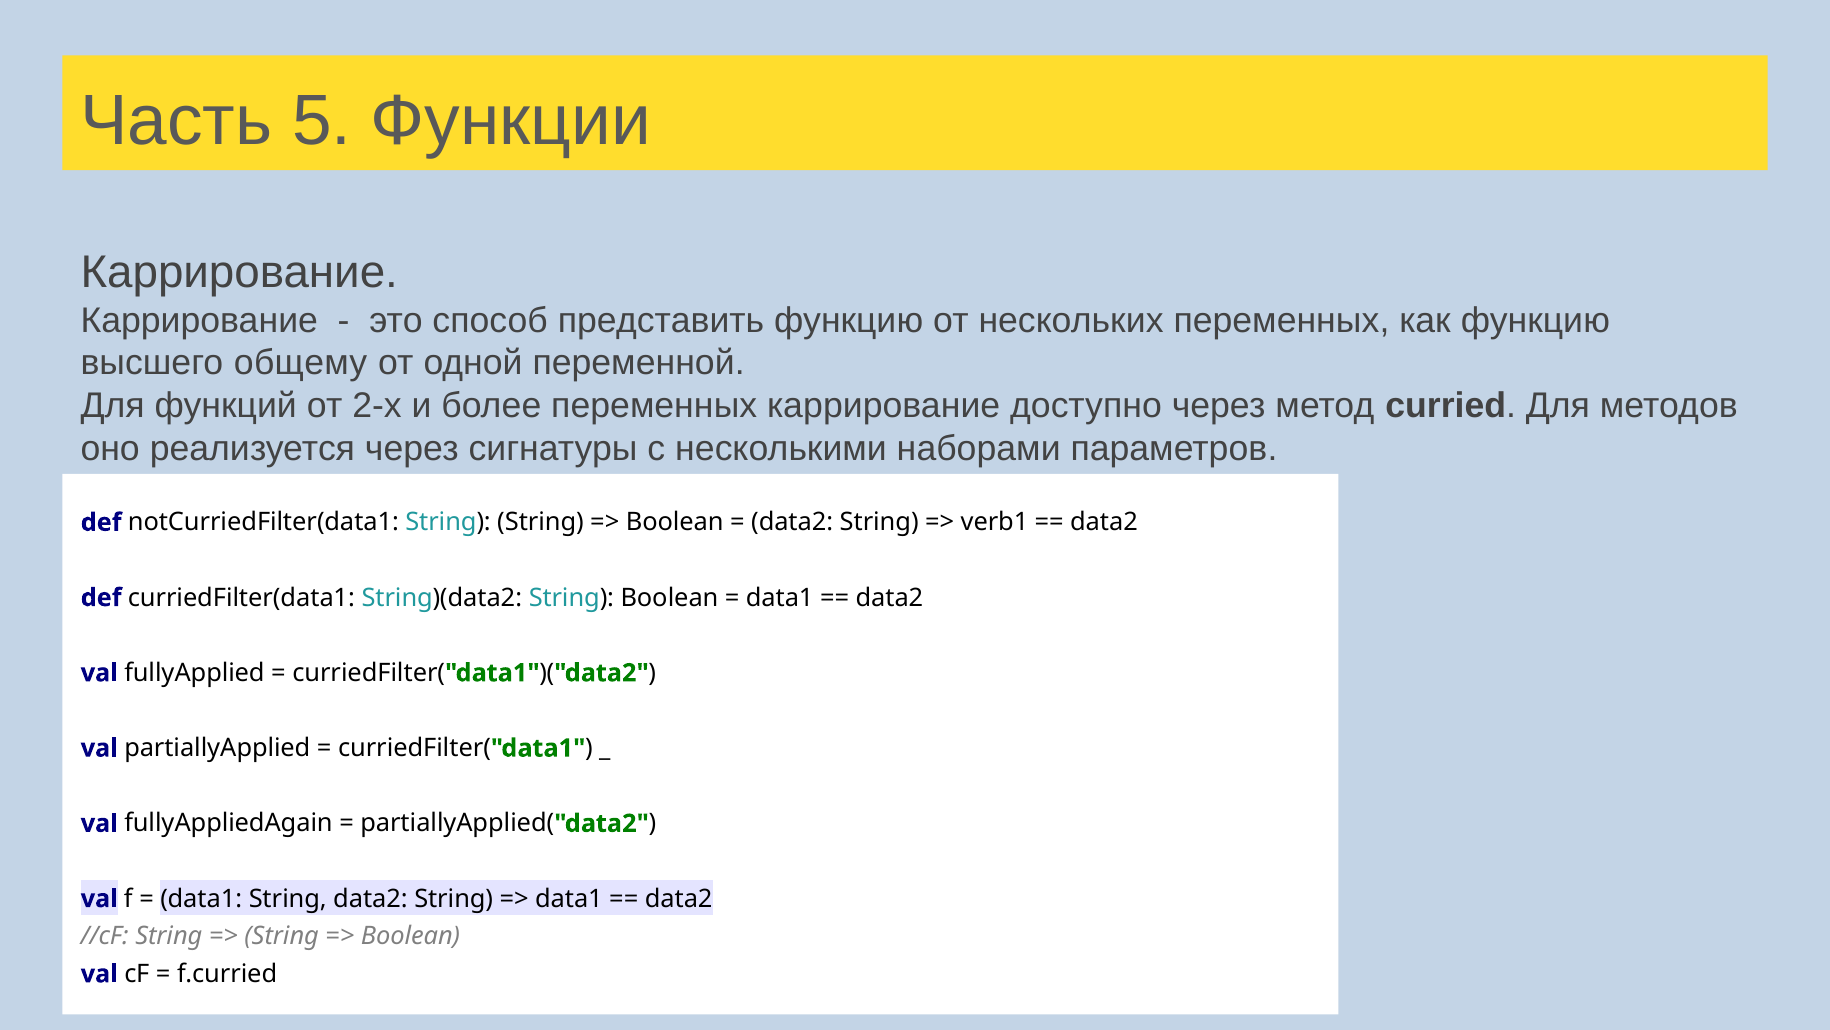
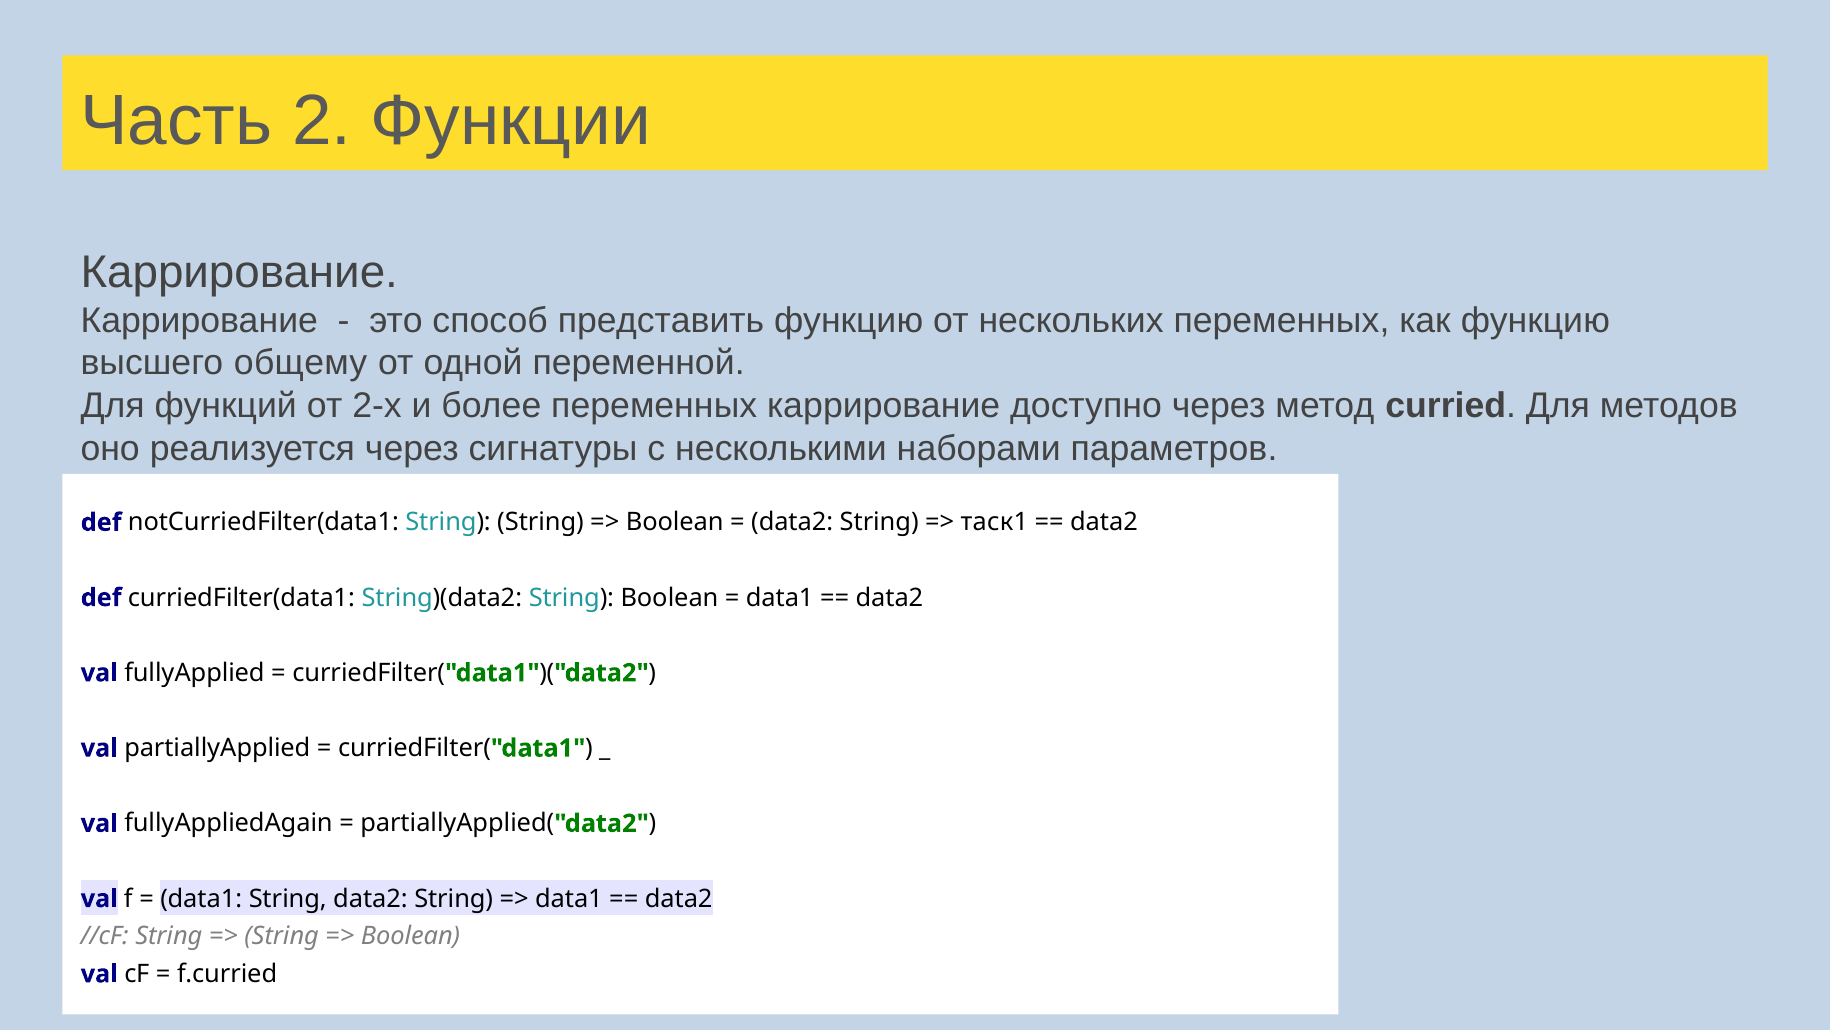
5: 5 -> 2 (322, 121)
verb1: verb1 -> таск1 (994, 522)
